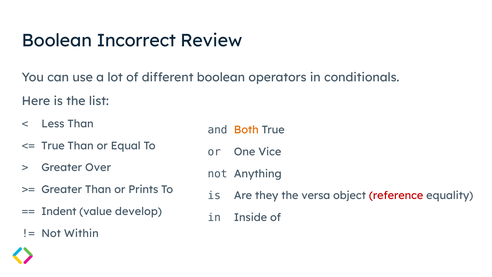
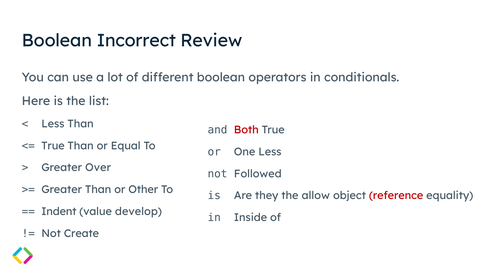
Both colour: orange -> red (246, 130)
One Vice: Vice -> Less (270, 152)
Anything: Anything -> Followed (258, 174)
Prints: Prints -> Other (143, 189)
versa: versa -> allow (316, 196)
Within: Within -> Create (81, 233)
